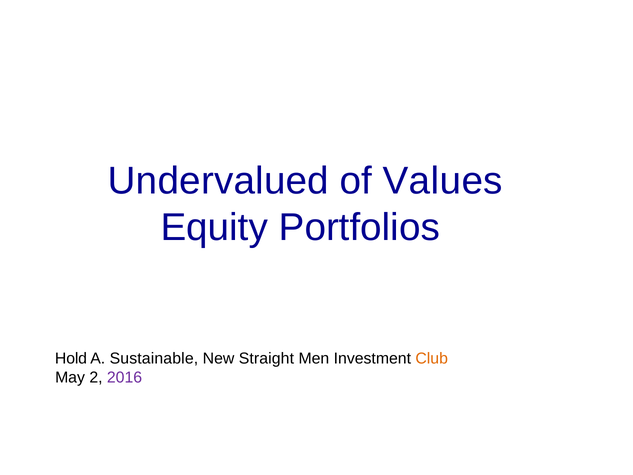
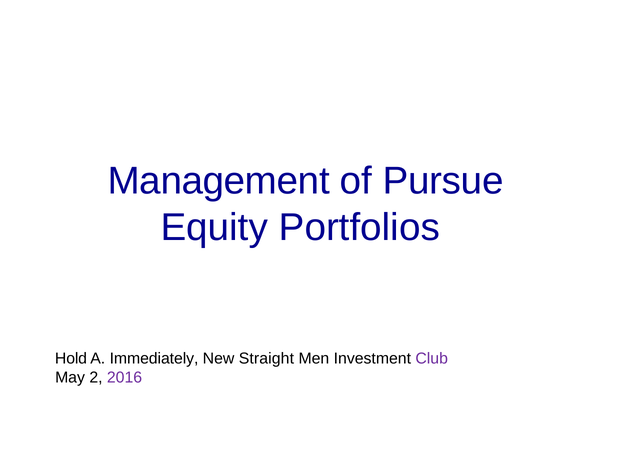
Undervalued: Undervalued -> Management (219, 181)
Values: Values -> Pursue (443, 181)
Sustainable: Sustainable -> Immediately (154, 358)
Club colour: orange -> purple (432, 358)
